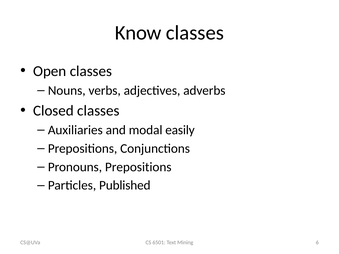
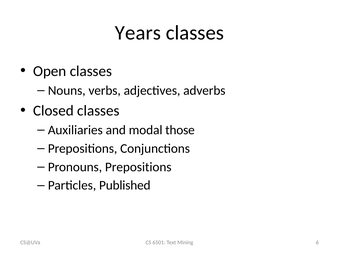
Know: Know -> Years (138, 33)
easily: easily -> those (180, 130)
